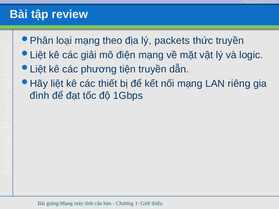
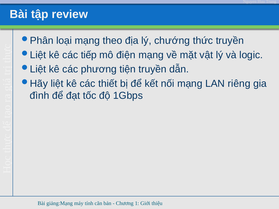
packets: packets -> chướng (172, 41)
giải: giải -> tiếp (89, 55)
